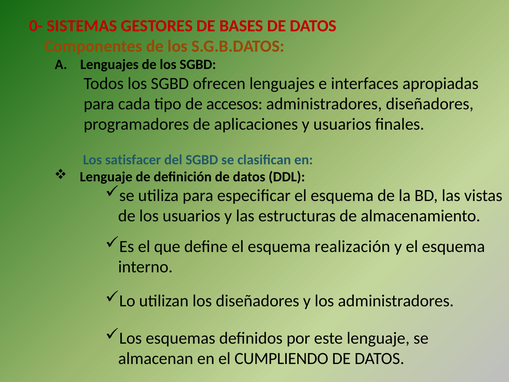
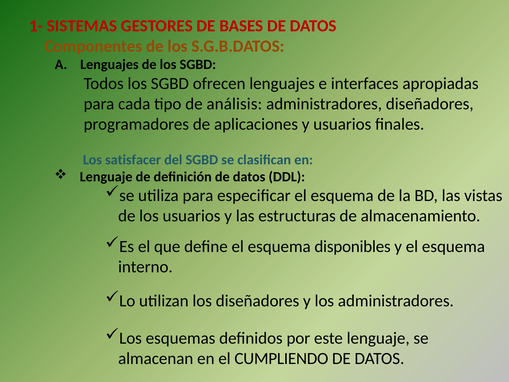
0-: 0- -> 1- (36, 26)
accesos: accesos -> análisis (234, 104)
realización: realización -> disponibles (353, 246)
